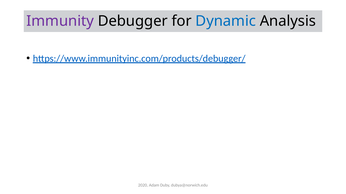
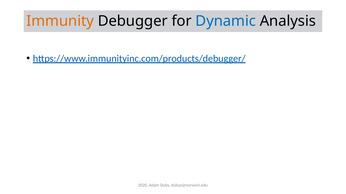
Immunity colour: purple -> orange (60, 21)
